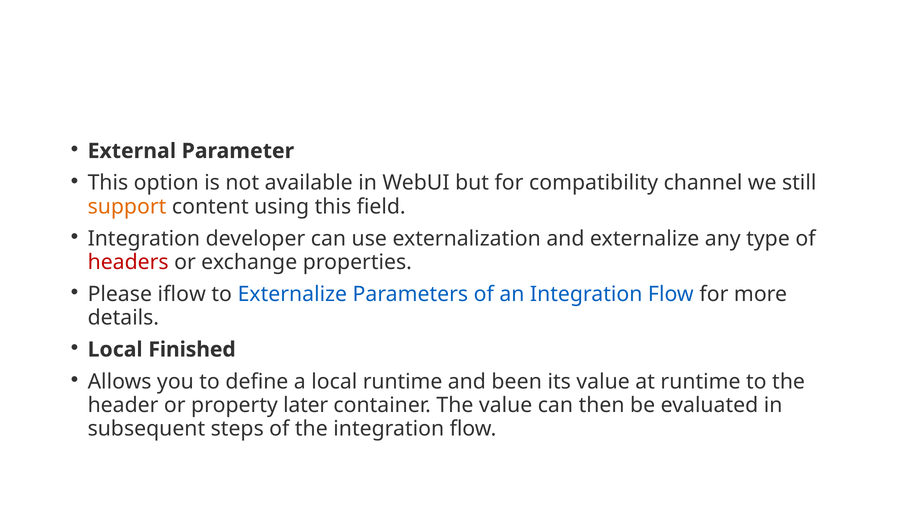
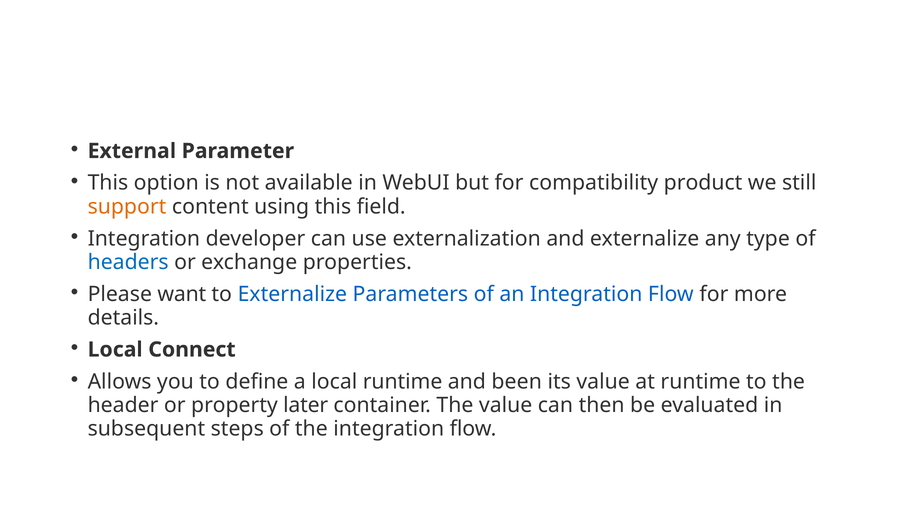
channel: channel -> product (703, 183)
headers colour: red -> blue (128, 262)
iflow: iflow -> want (182, 294)
Finished: Finished -> Connect (192, 349)
